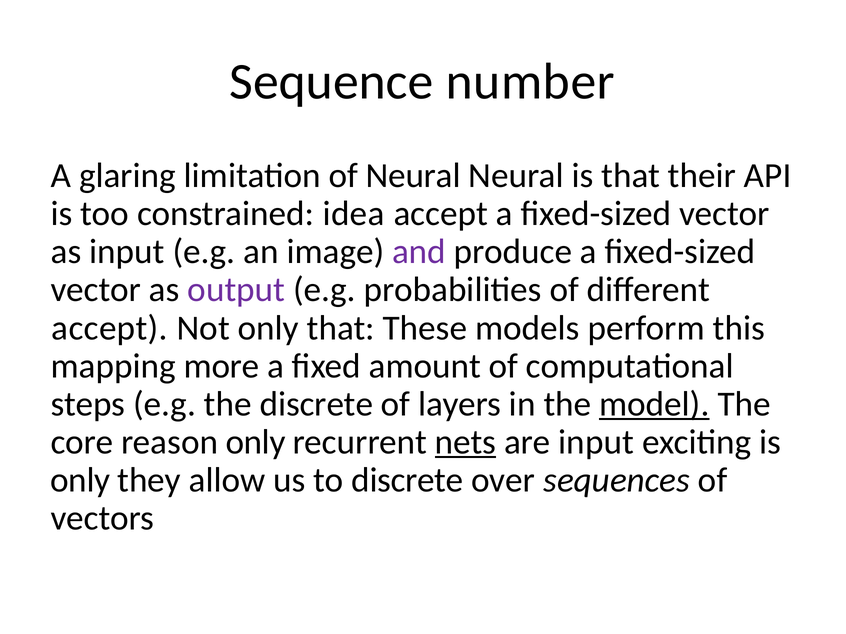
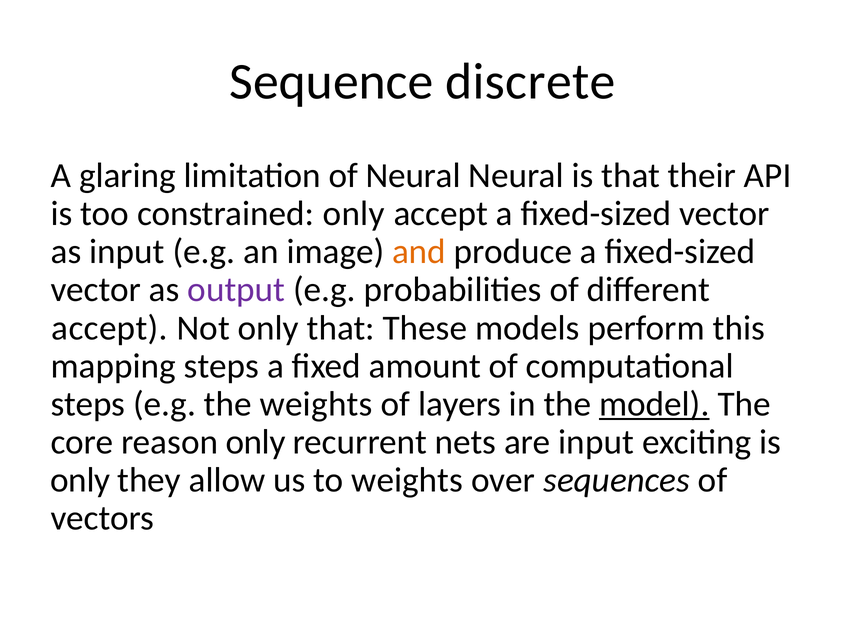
number: number -> discrete (530, 82)
constrained idea: idea -> only (354, 214)
and colour: purple -> orange (419, 252)
mapping more: more -> steps (221, 366)
the discrete: discrete -> weights (316, 404)
nets underline: present -> none (466, 442)
to discrete: discrete -> weights (407, 480)
